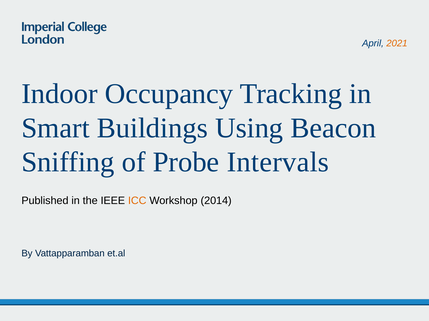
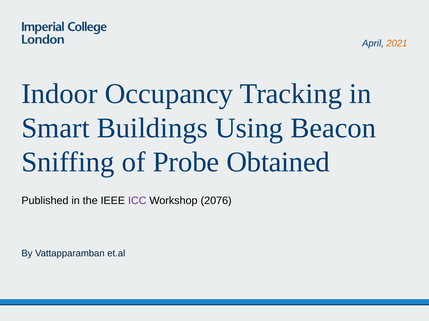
Intervals: Intervals -> Obtained (278, 163)
ICC colour: orange -> purple (137, 201)
2014: 2014 -> 2076 (216, 201)
